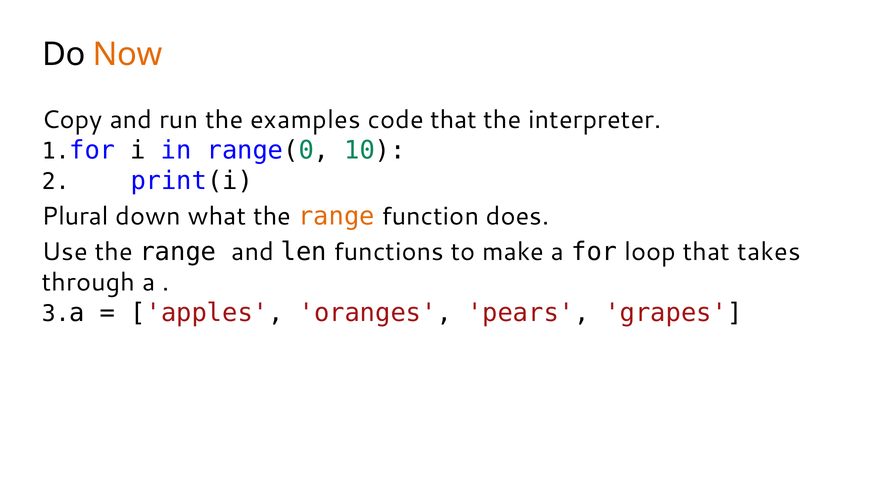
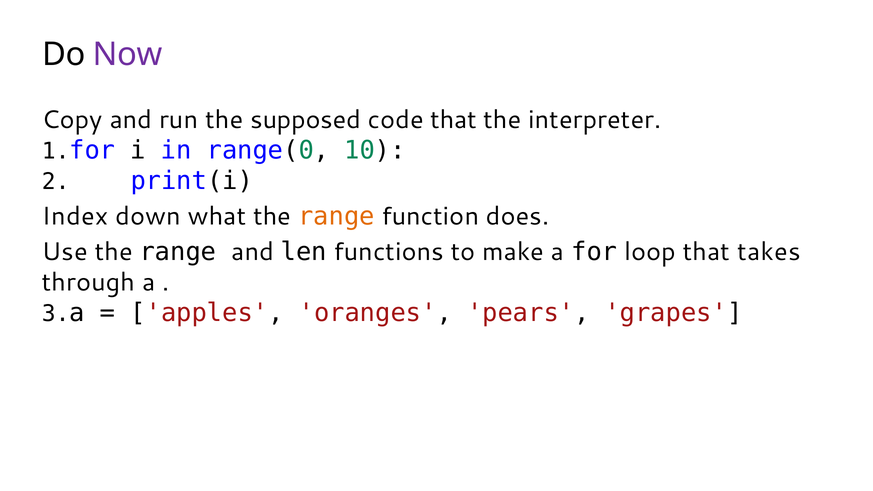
Now colour: orange -> purple (127, 55)
examples: examples -> supposed (306, 120)
Plural: Plural -> Index (75, 216)
